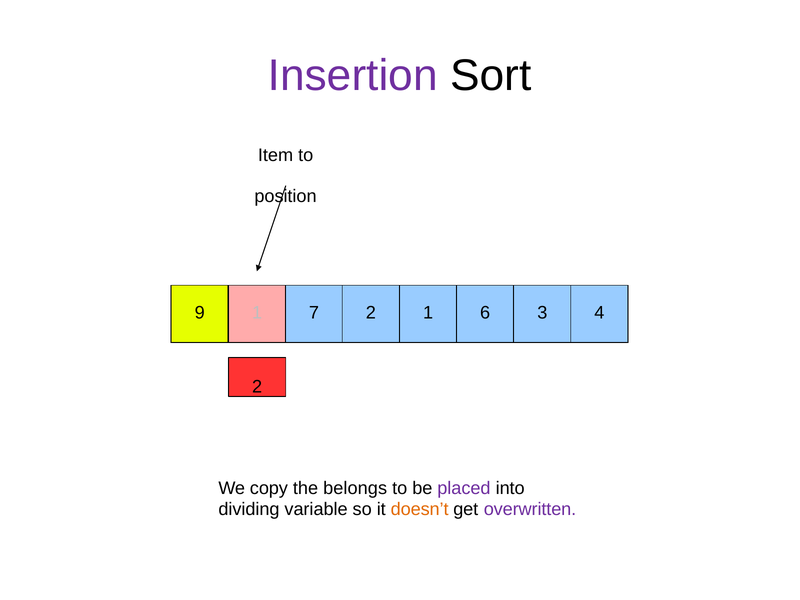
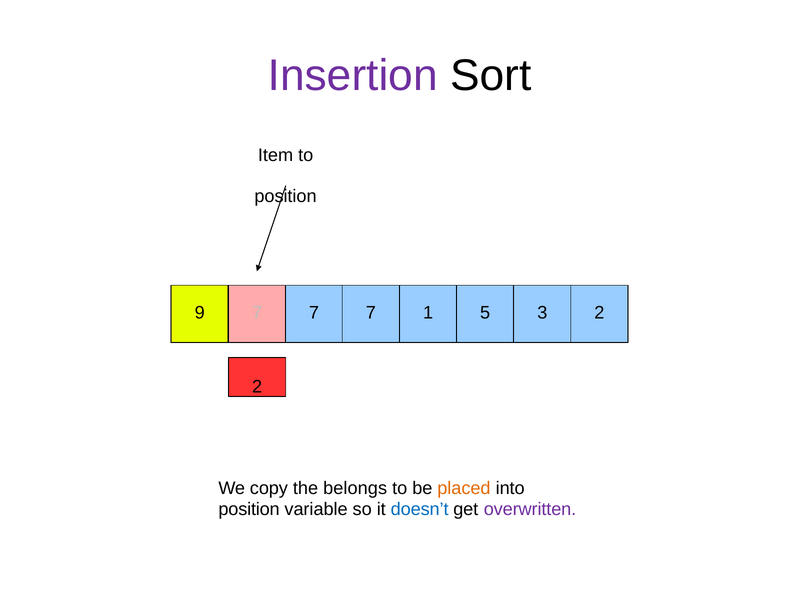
9 1: 1 -> 7 (257, 313)
2: 2 -> 7 (371, 313)
6: 6 -> 5 (485, 313)
3 4: 4 -> 2 (599, 313)
placed colour: purple -> orange (464, 488)
dividing: dividing -> position (249, 509)
doesn’t colour: orange -> blue (420, 509)
